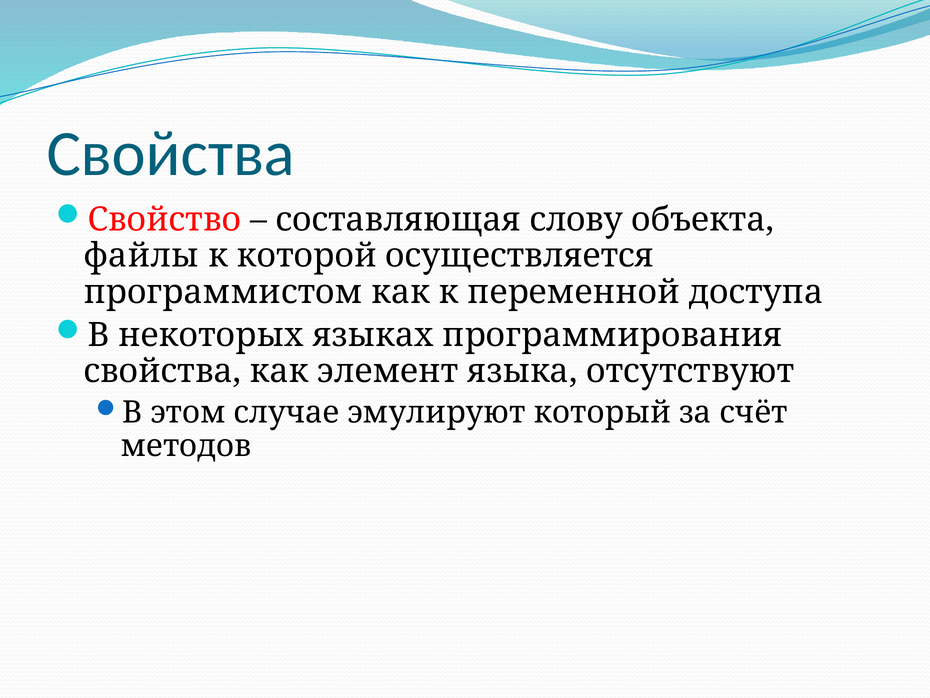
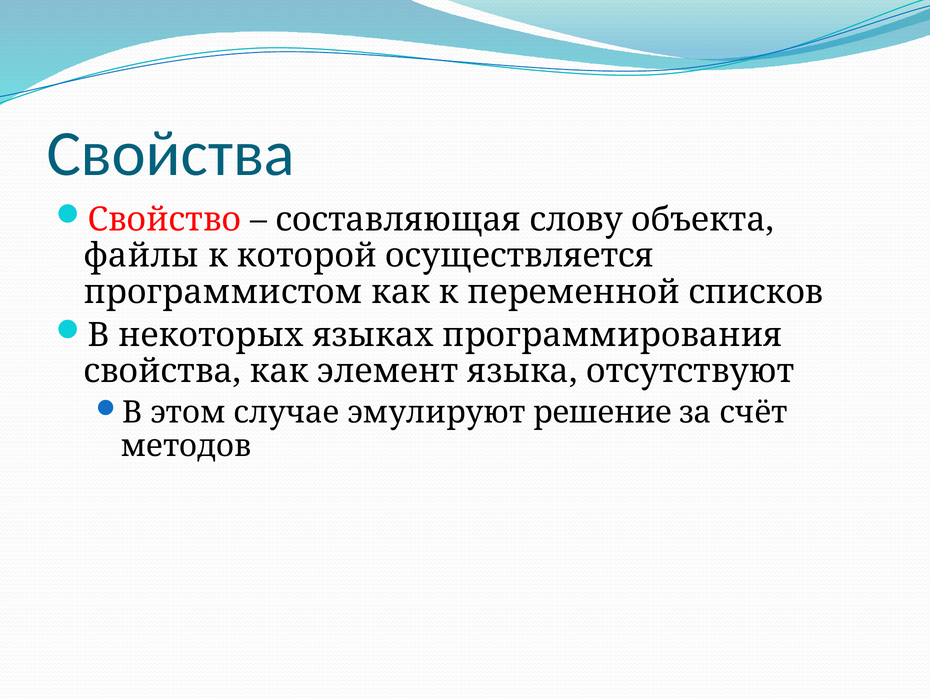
доступа: доступа -> списков (756, 292)
который: который -> решение (602, 412)
